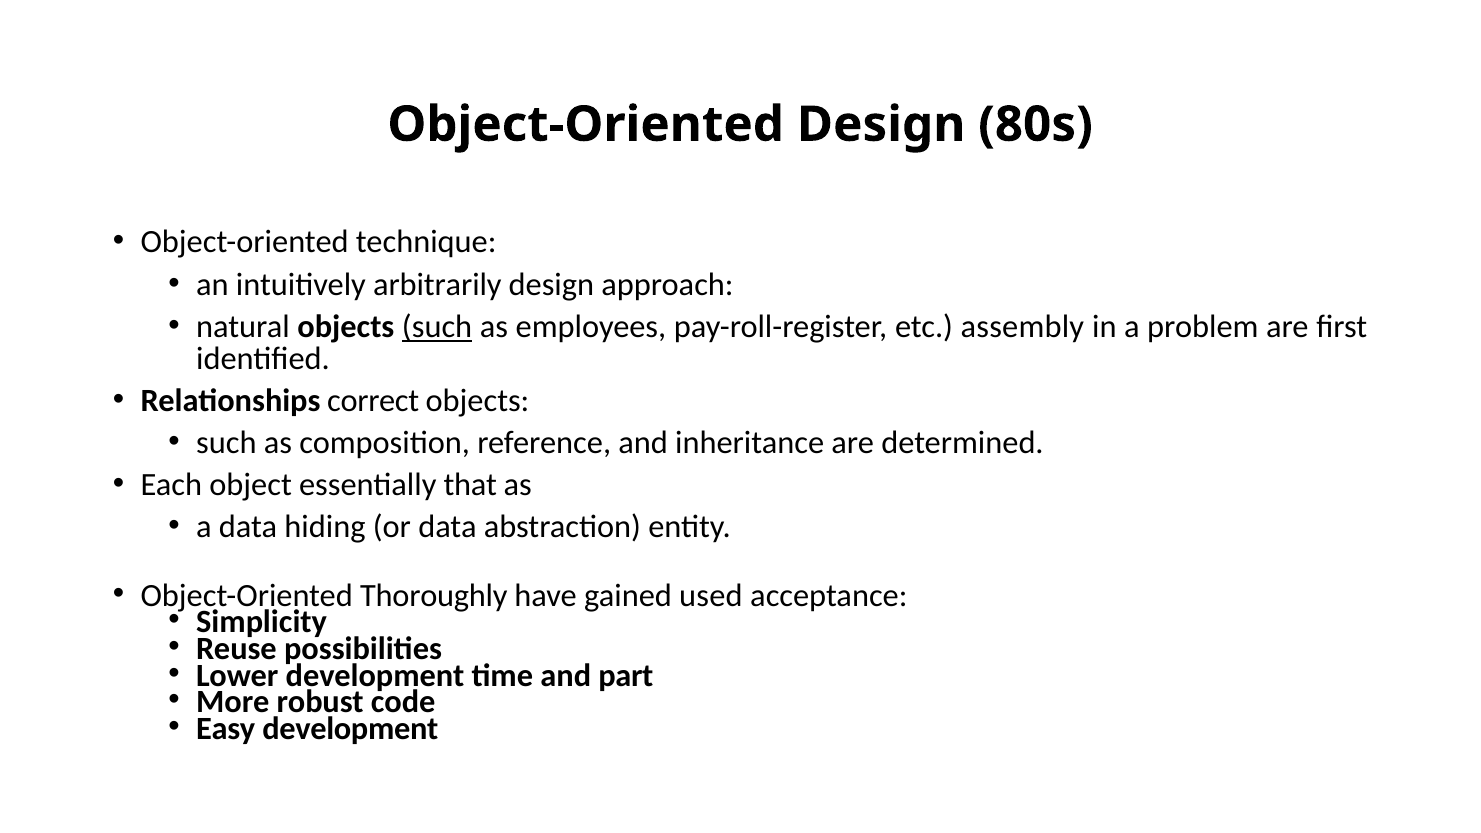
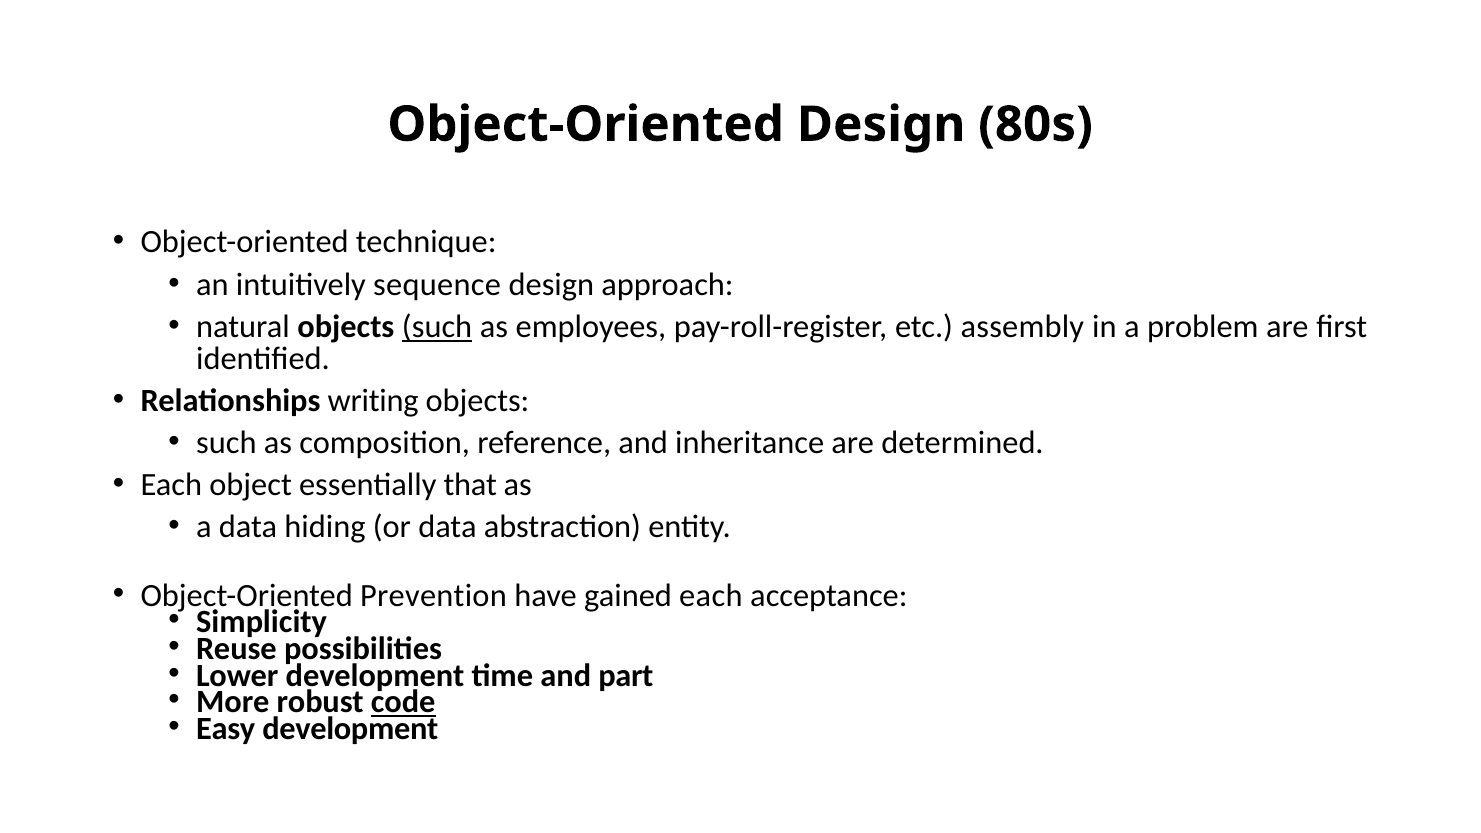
arbitrarily: arbitrarily -> sequence (437, 284)
correct: correct -> writing (373, 401)
Thoroughly: Thoroughly -> Prevention (434, 596)
gained used: used -> each (711, 596)
code underline: none -> present (403, 702)
